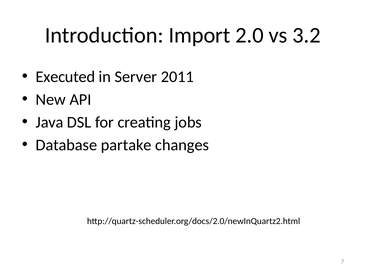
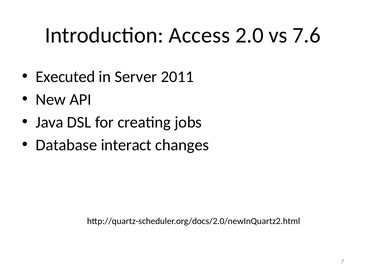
Import: Import -> Access (199, 35)
3.2: 3.2 -> 7.6 (307, 35)
partake: partake -> interact (126, 145)
